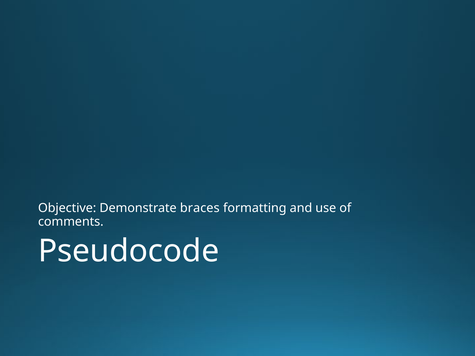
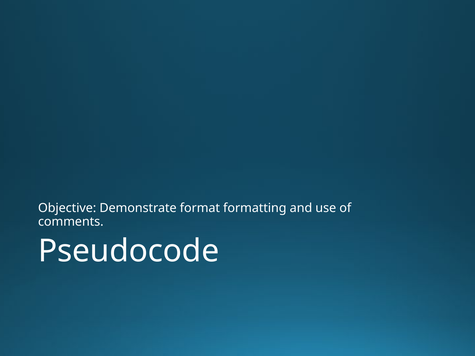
braces: braces -> format (200, 208)
